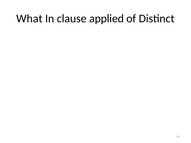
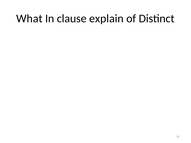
applied: applied -> explain (106, 18)
